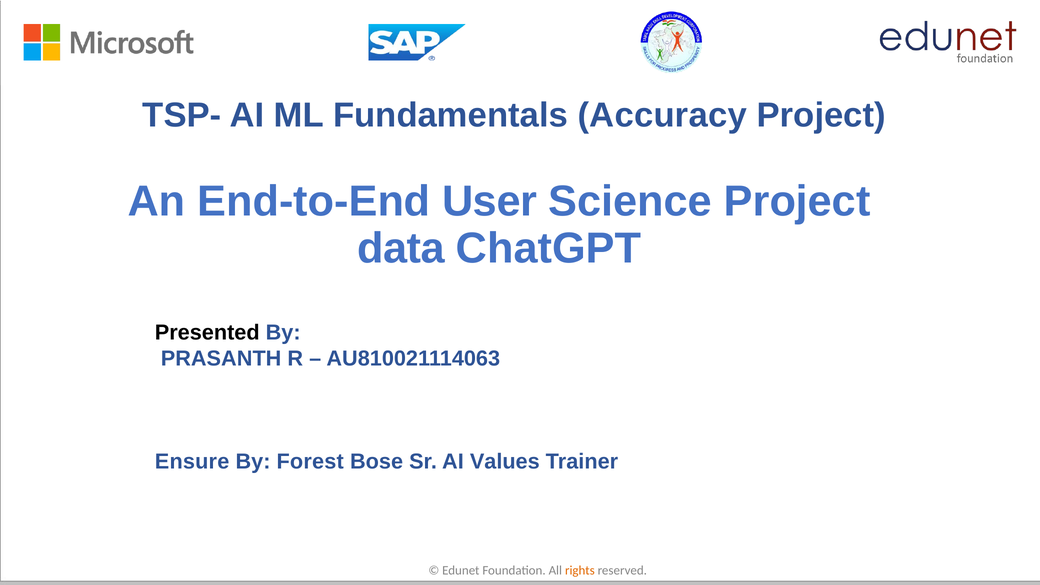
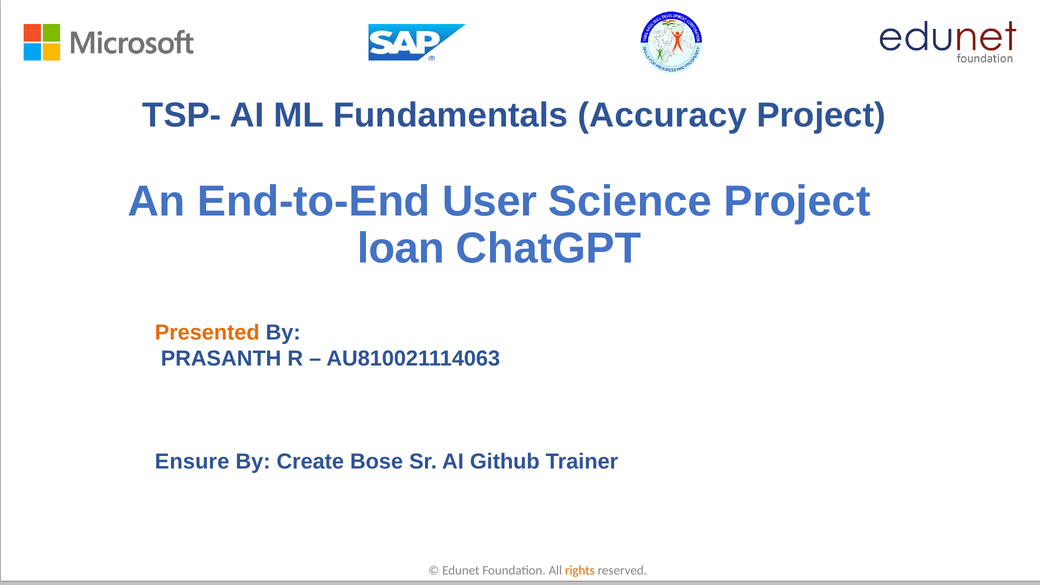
data: data -> loan (401, 248)
Presented colour: black -> orange (207, 333)
Forest: Forest -> Create (310, 462)
Values: Values -> Github (505, 462)
